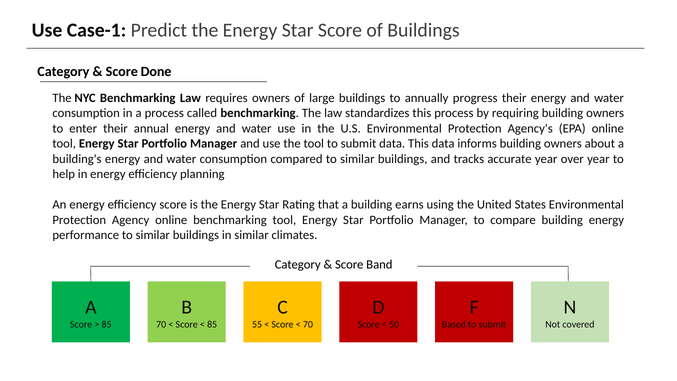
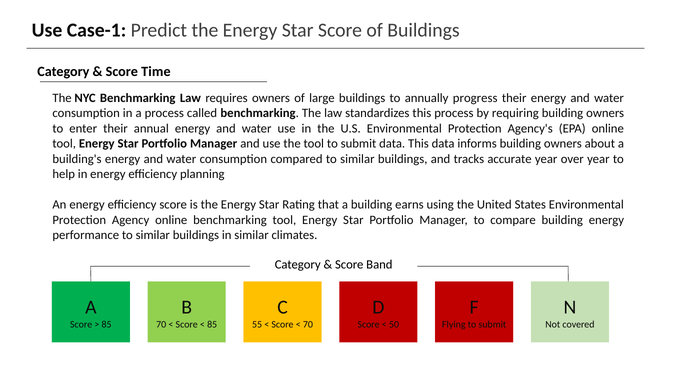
Done: Done -> Time (156, 72)
Based: Based -> Flying (454, 324)
